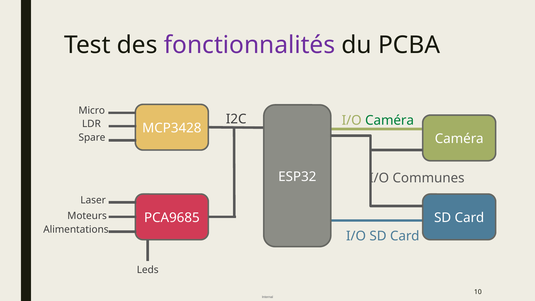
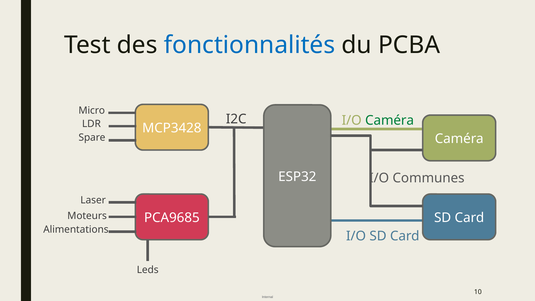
fonctionnalités colour: purple -> blue (250, 45)
